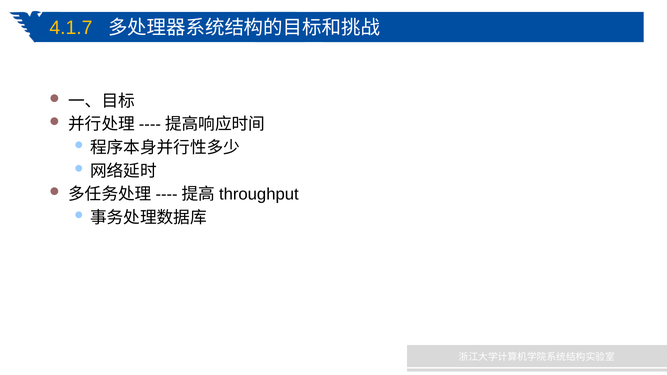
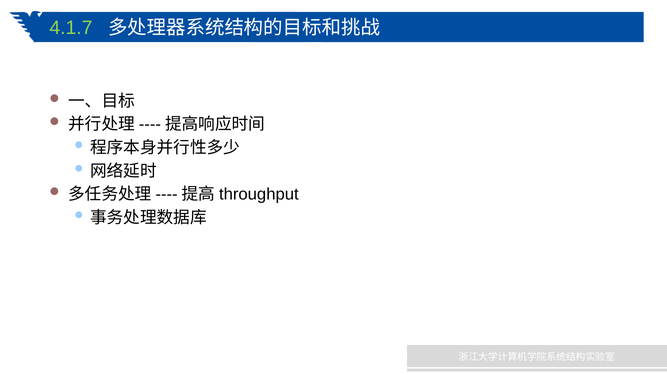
4.1.7 colour: yellow -> light green (71, 28)
